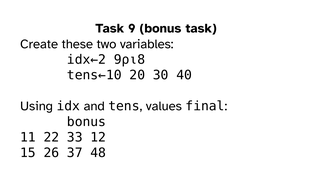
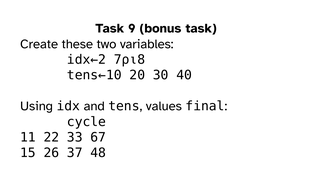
9⍴⍳8: 9⍴⍳8 -> 7⍴⍳8 (129, 60)
bonus: bonus -> cycle (87, 122)
12: 12 -> 67 (98, 138)
